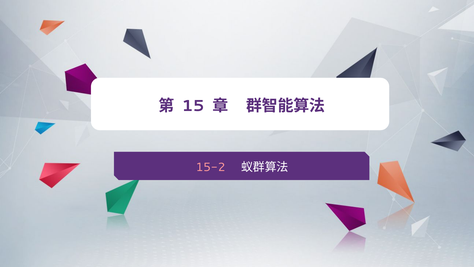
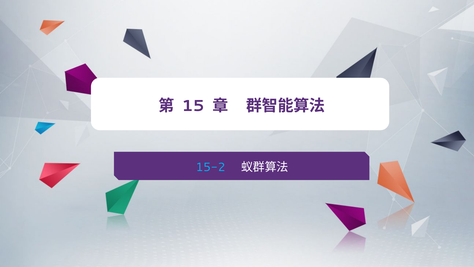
15-2 colour: pink -> light blue (211, 167)
